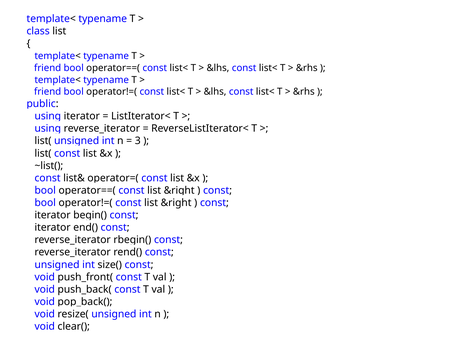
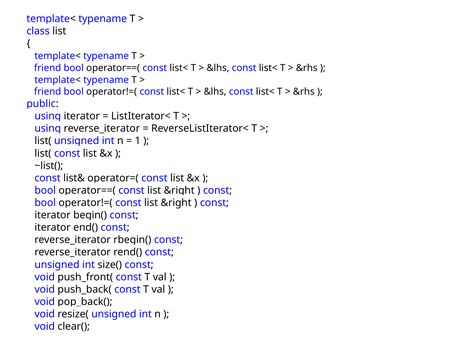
3: 3 -> 1 (138, 141)
